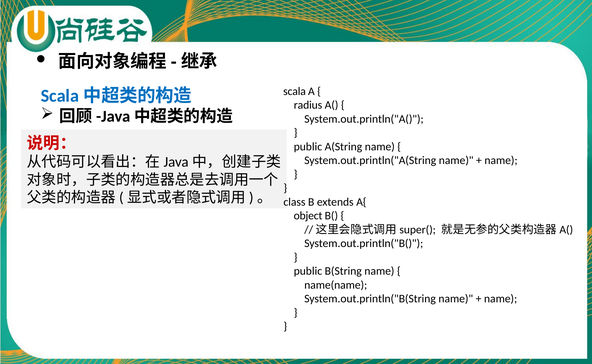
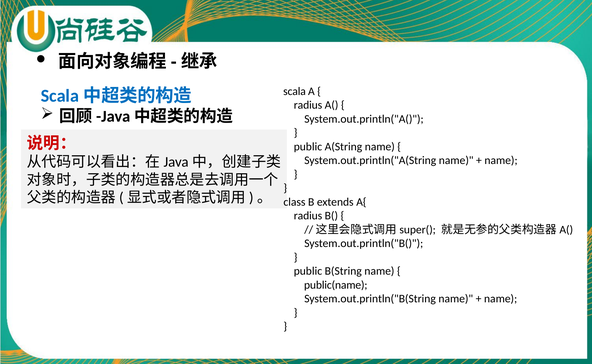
object: object -> radius (308, 216)
name(name: name(name -> public(name (336, 285)
